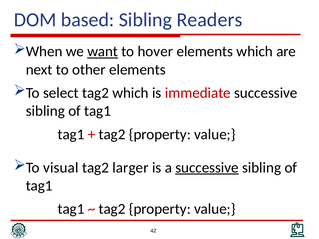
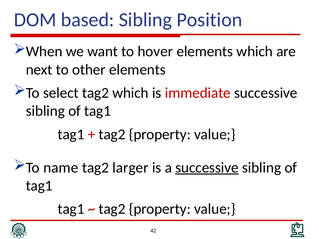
Readers: Readers -> Position (209, 20)
want underline: present -> none (103, 52)
visual: visual -> name (61, 168)
